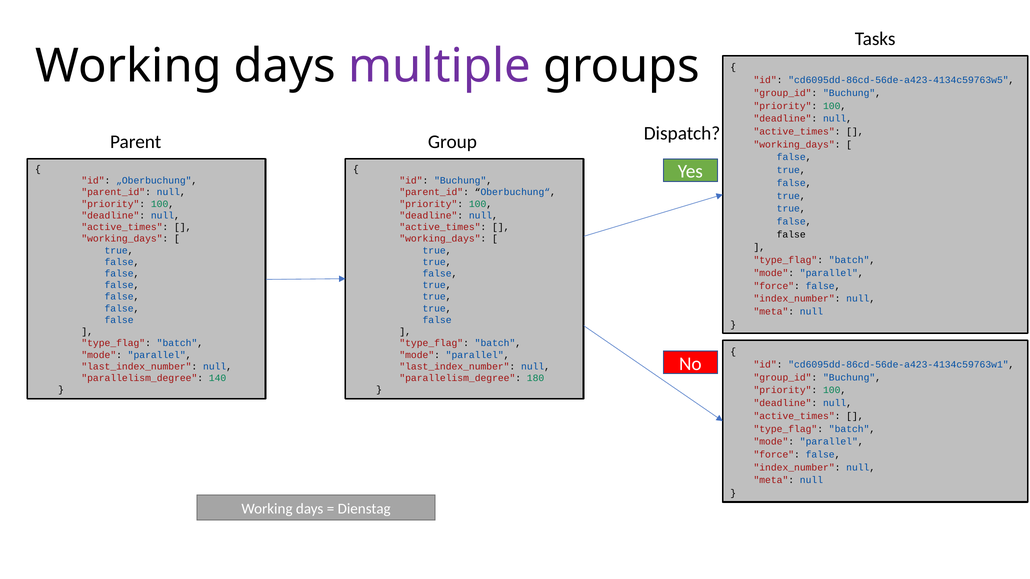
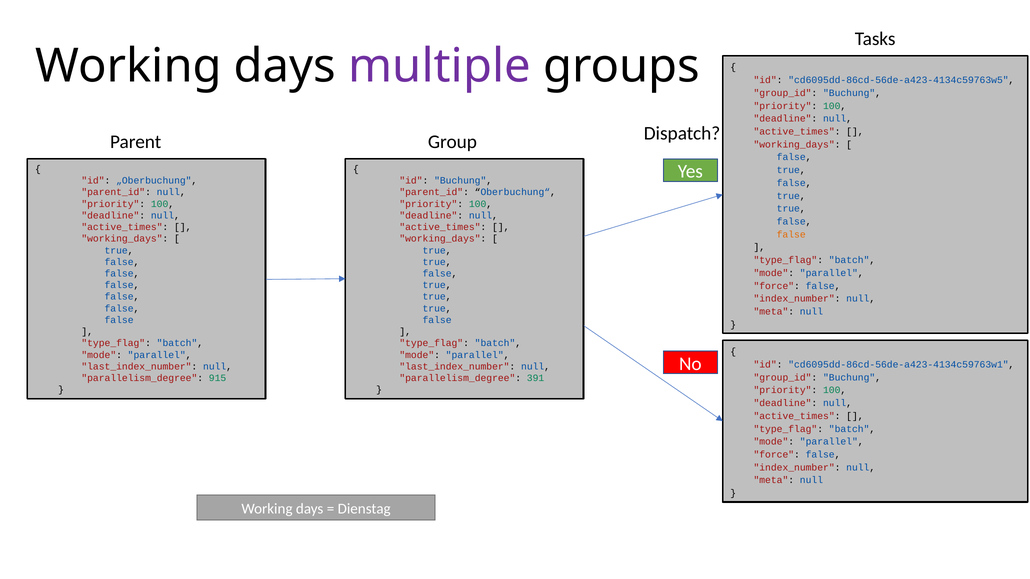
false colour: black -> orange (791, 235)
140: 140 -> 915 (218, 378)
180: 180 -> 391 (536, 378)
